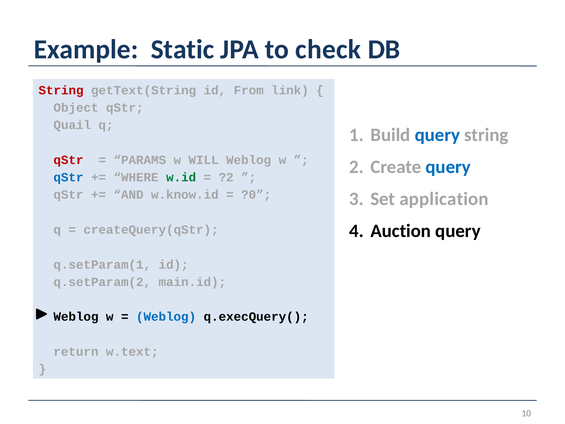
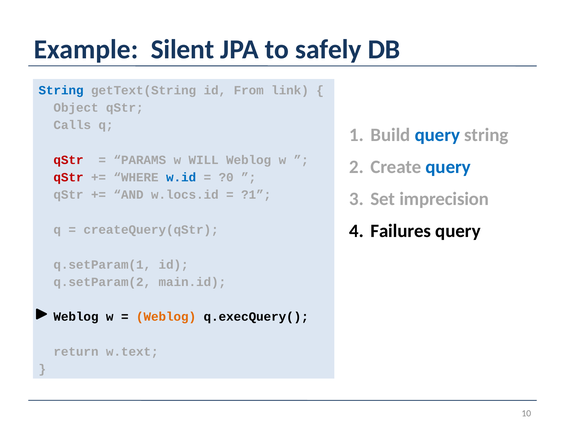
Static: Static -> Silent (182, 49)
check: check -> safely (328, 49)
String colour: red -> blue (61, 90)
Quail: Quail -> Calls (72, 125)
qStr colour: blue -> red (69, 177)
w.id colour: green -> blue (181, 177)
?2: ?2 -> ?0 (226, 177)
w.know.id: w.know.id -> w.locs.id (185, 195)
?0: ?0 -> ?1 (256, 195)
application: application -> imprecision (444, 199)
Auction: Auction -> Failures (401, 231)
Weblog colour: blue -> orange (166, 317)
